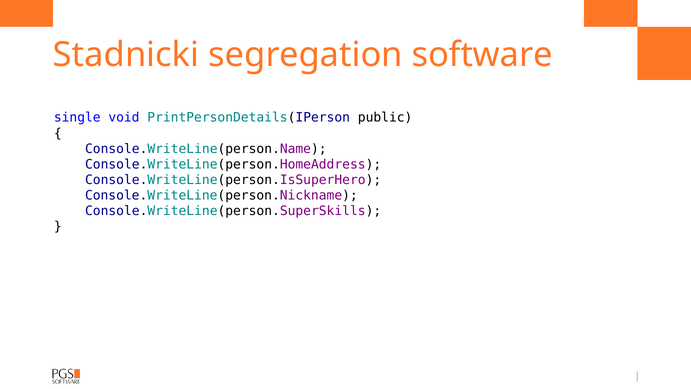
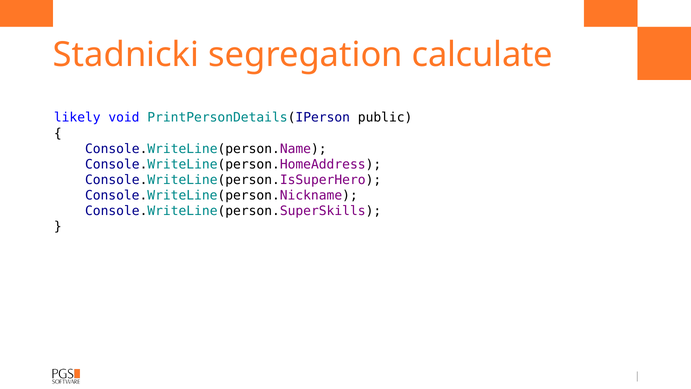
software: software -> calculate (482, 55)
single: single -> likely (77, 118)
